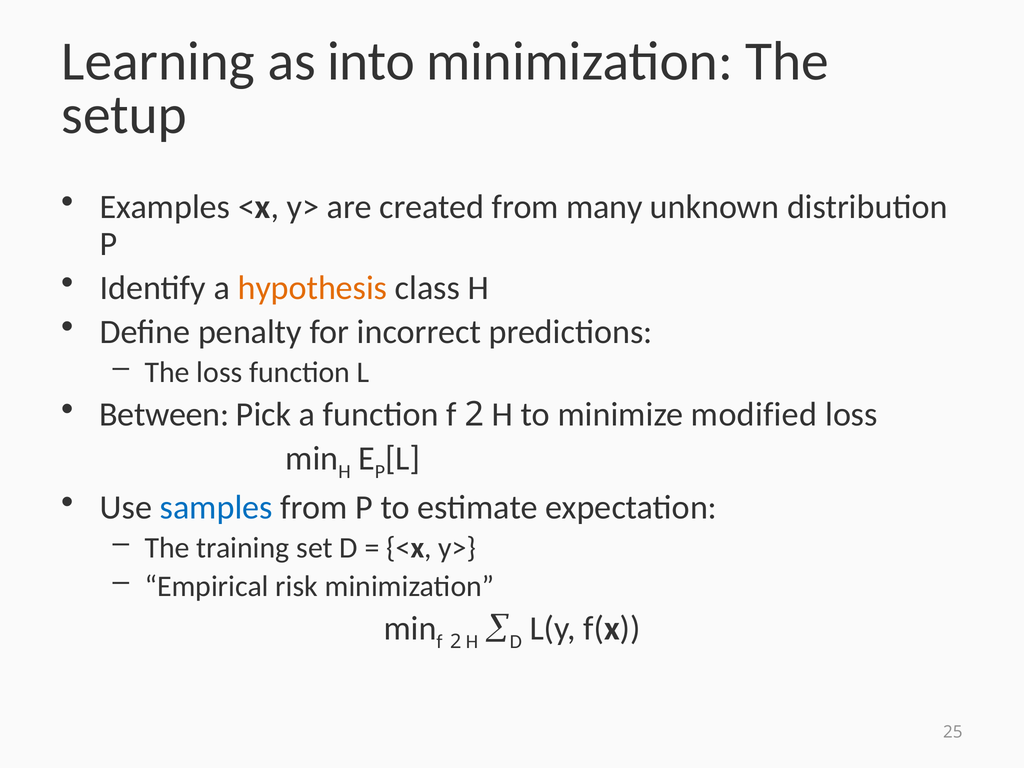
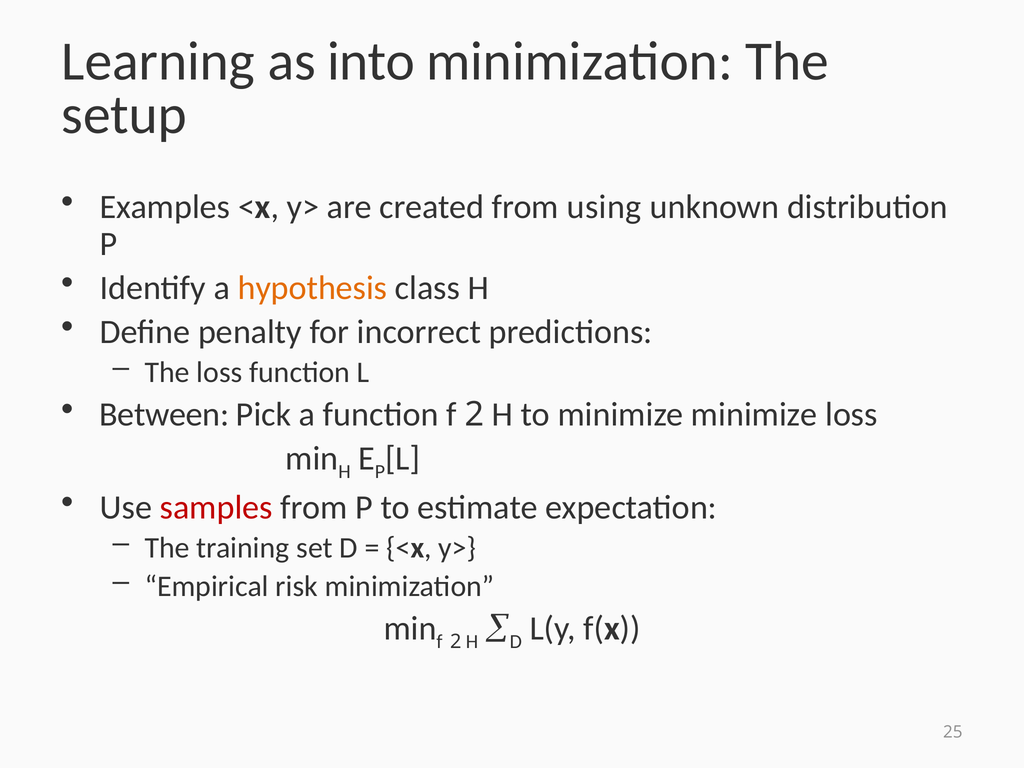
many: many -> using (604, 207)
minimize modified: modified -> minimize (754, 414)
samples colour: blue -> red (216, 508)
